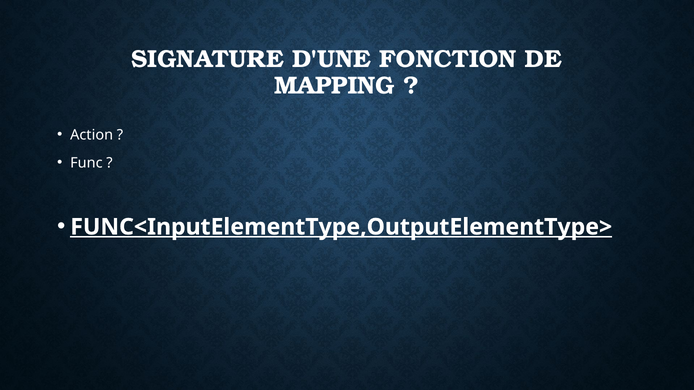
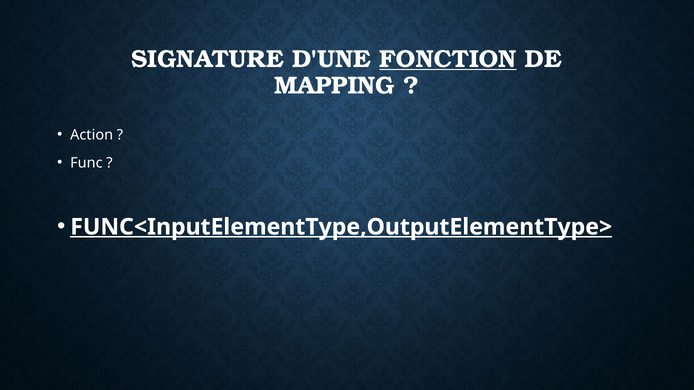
FONCTION underline: none -> present (448, 59)
